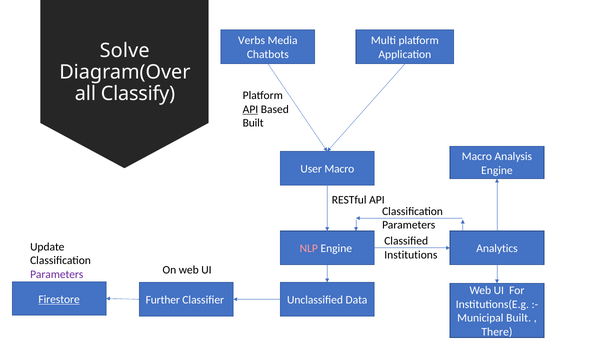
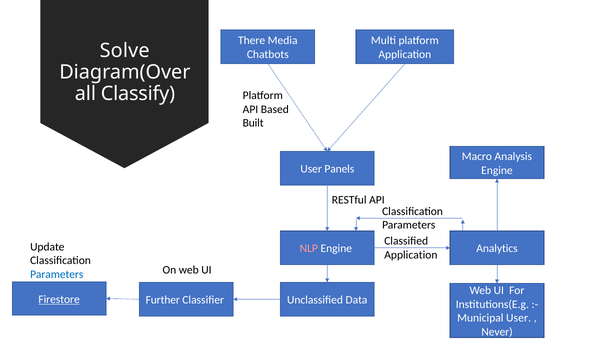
Verbs: Verbs -> There (252, 41)
API underline: present -> none (250, 109)
User Macro: Macro -> Panels (339, 169)
Institutions: Institutions -> Application (411, 255)
Parameters colour: purple -> blue (57, 274)
Municipal Built: Built -> User (519, 318)
There: There -> Never (497, 332)
